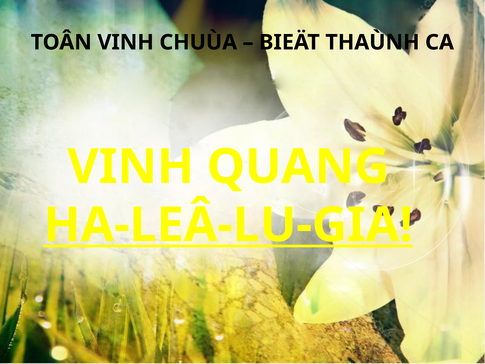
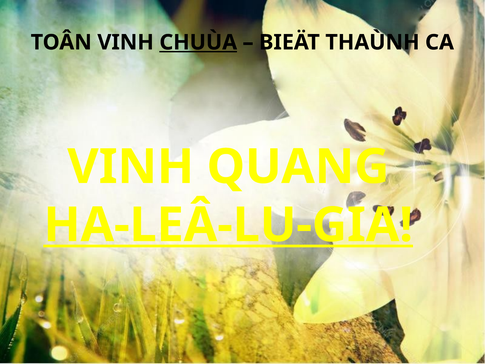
CHUÙA underline: none -> present (198, 42)
